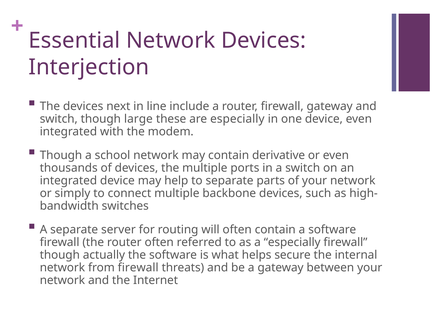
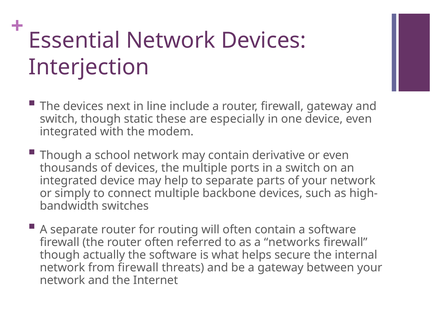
large: large -> static (138, 119)
separate server: server -> router (118, 230)
a especially: especially -> networks (292, 242)
